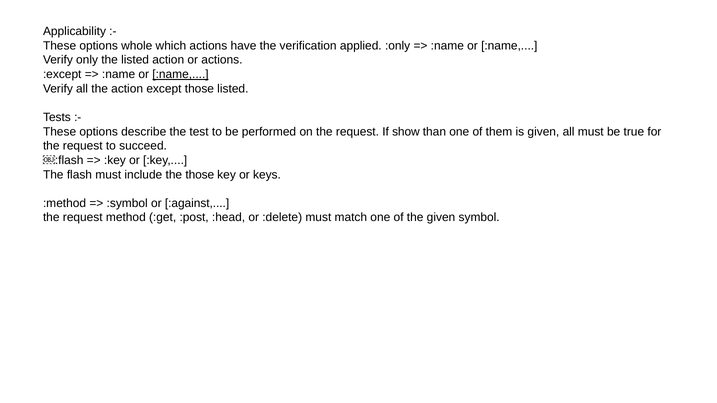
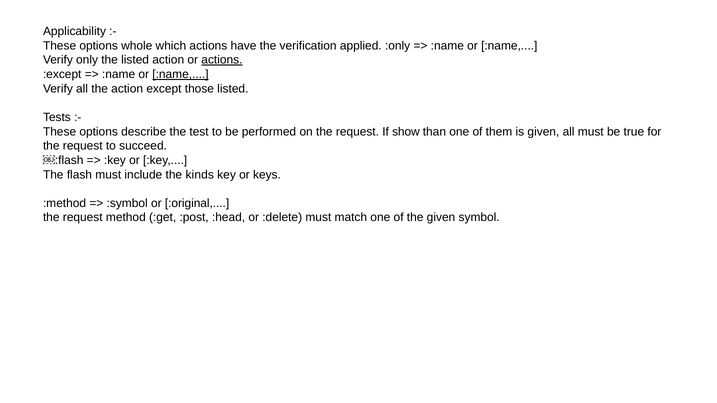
actions underline: none -> present (222, 60)
the those: those -> kinds (200, 175)
:against: :against -> :original (197, 203)
